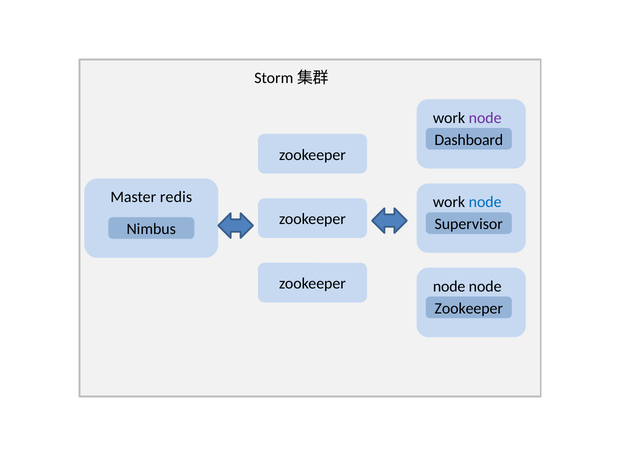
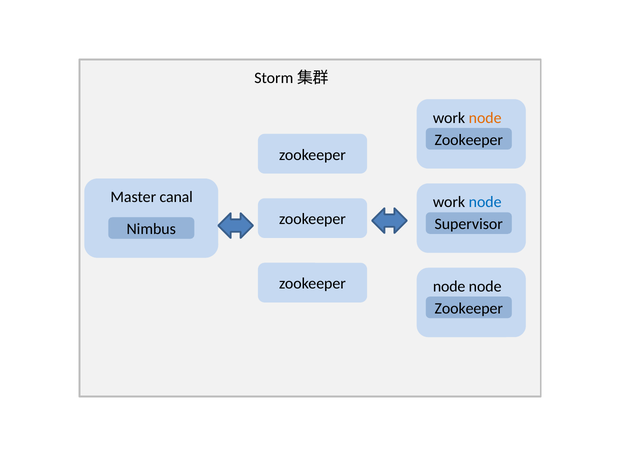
node colour: purple -> orange (485, 118)
Dashboard: Dashboard -> Zookeeper (469, 140)
redis: redis -> canal (176, 197)
